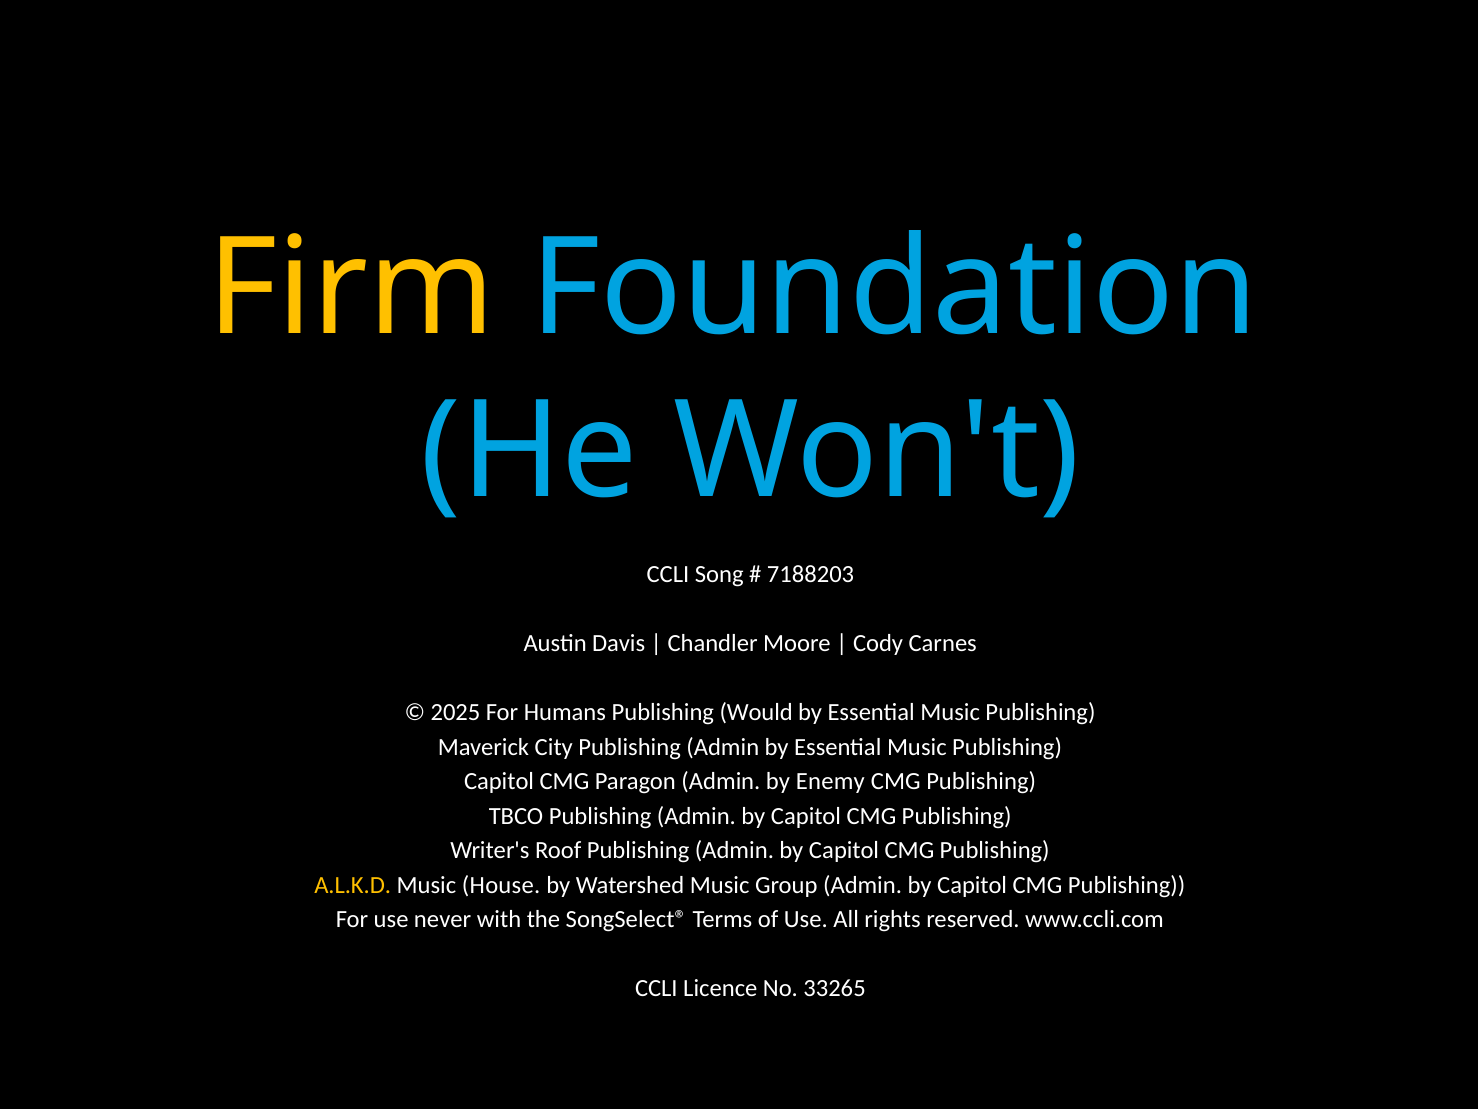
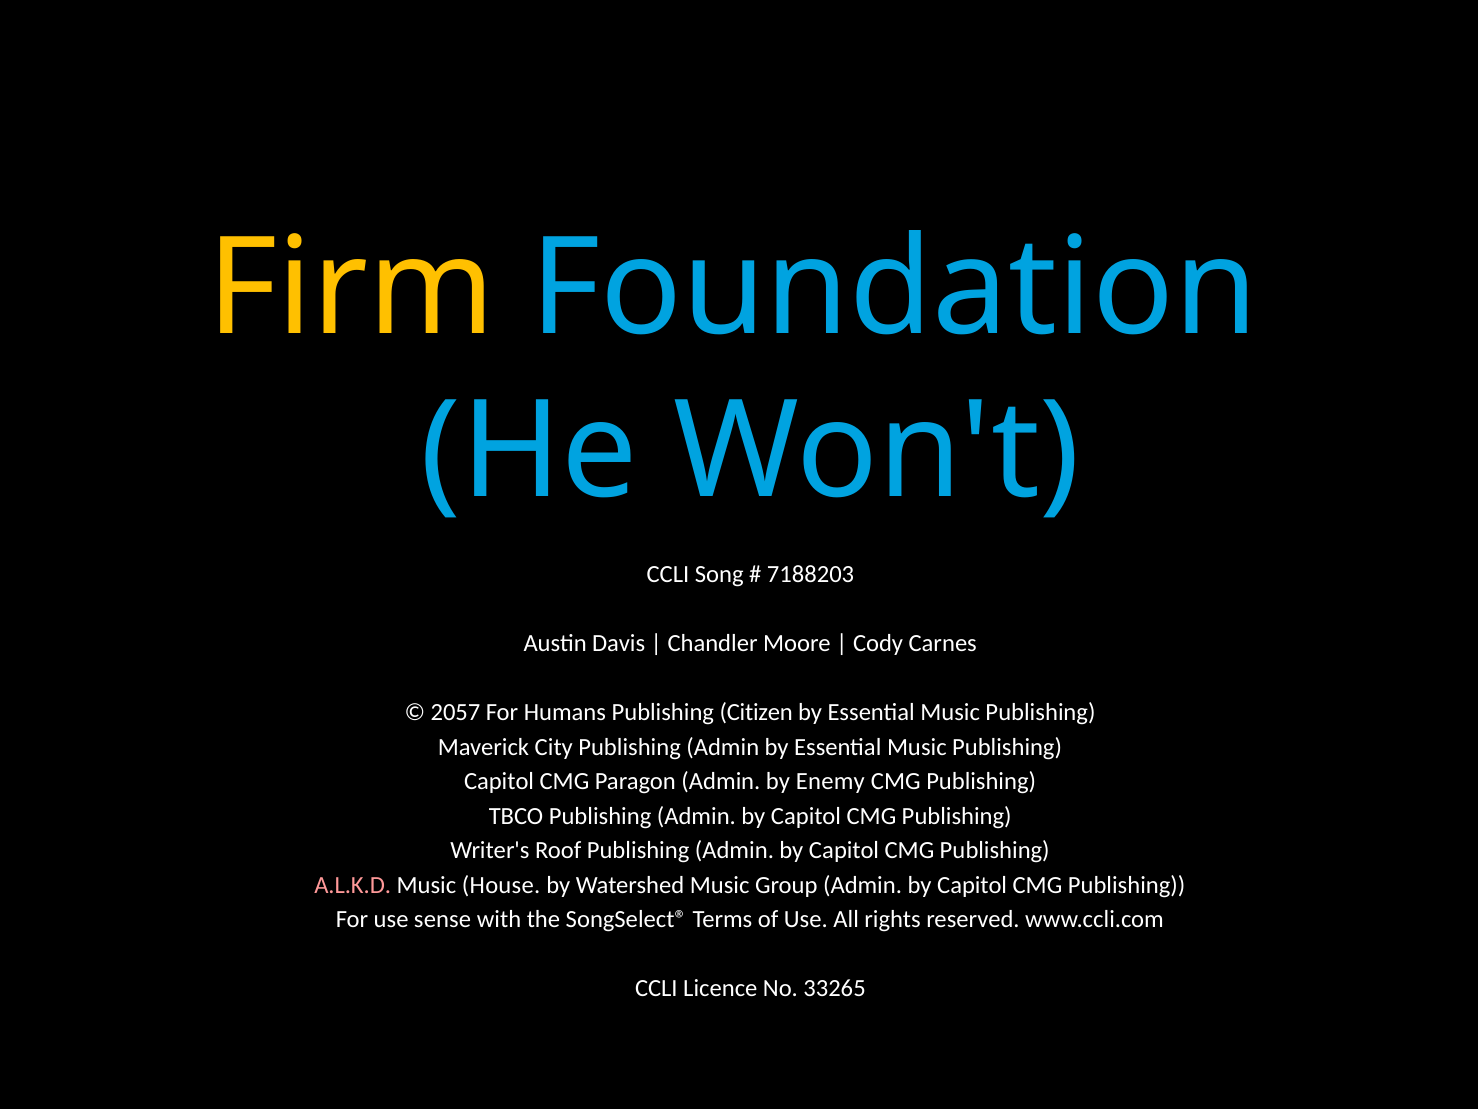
2025: 2025 -> 2057 (455, 712)
Would: Would -> Citizen (756, 712)
A.L.K.D colour: yellow -> pink (353, 885)
never: never -> sense (443, 919)
